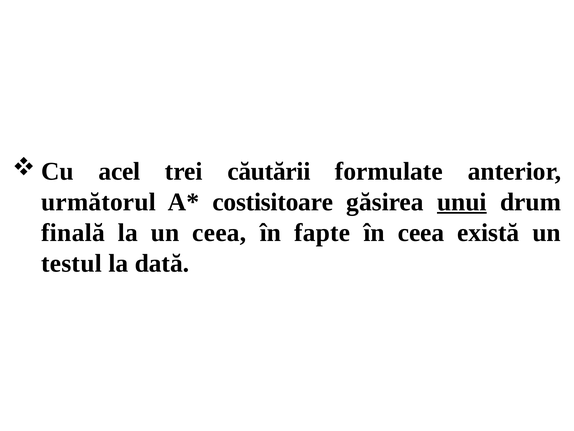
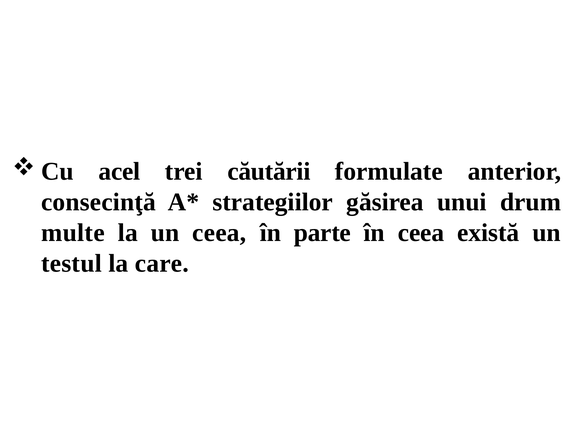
următorul: următorul -> consecinţă (99, 202)
costisitoare: costisitoare -> strategiilor (273, 202)
unui underline: present -> none (462, 202)
finală: finală -> multe (73, 232)
fapte: fapte -> parte (322, 232)
dată: dată -> care (162, 263)
